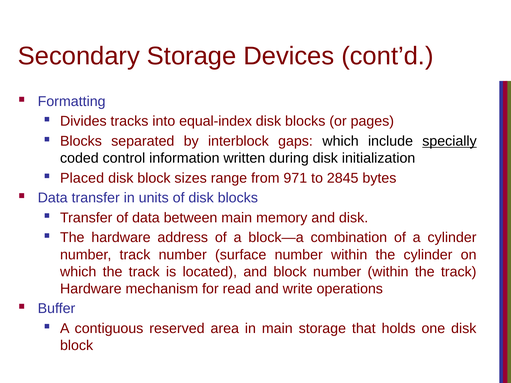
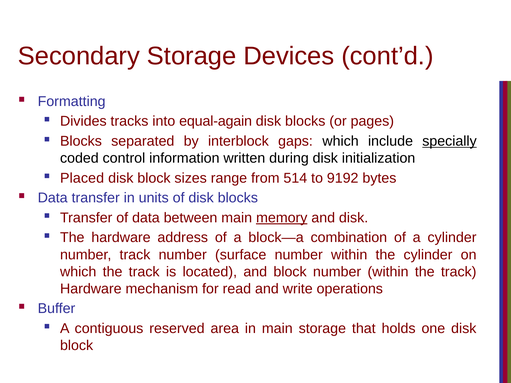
equal-index: equal-index -> equal-again (216, 121)
971: 971 -> 514 (295, 178)
2845: 2845 -> 9192 (343, 178)
memory underline: none -> present (282, 218)
